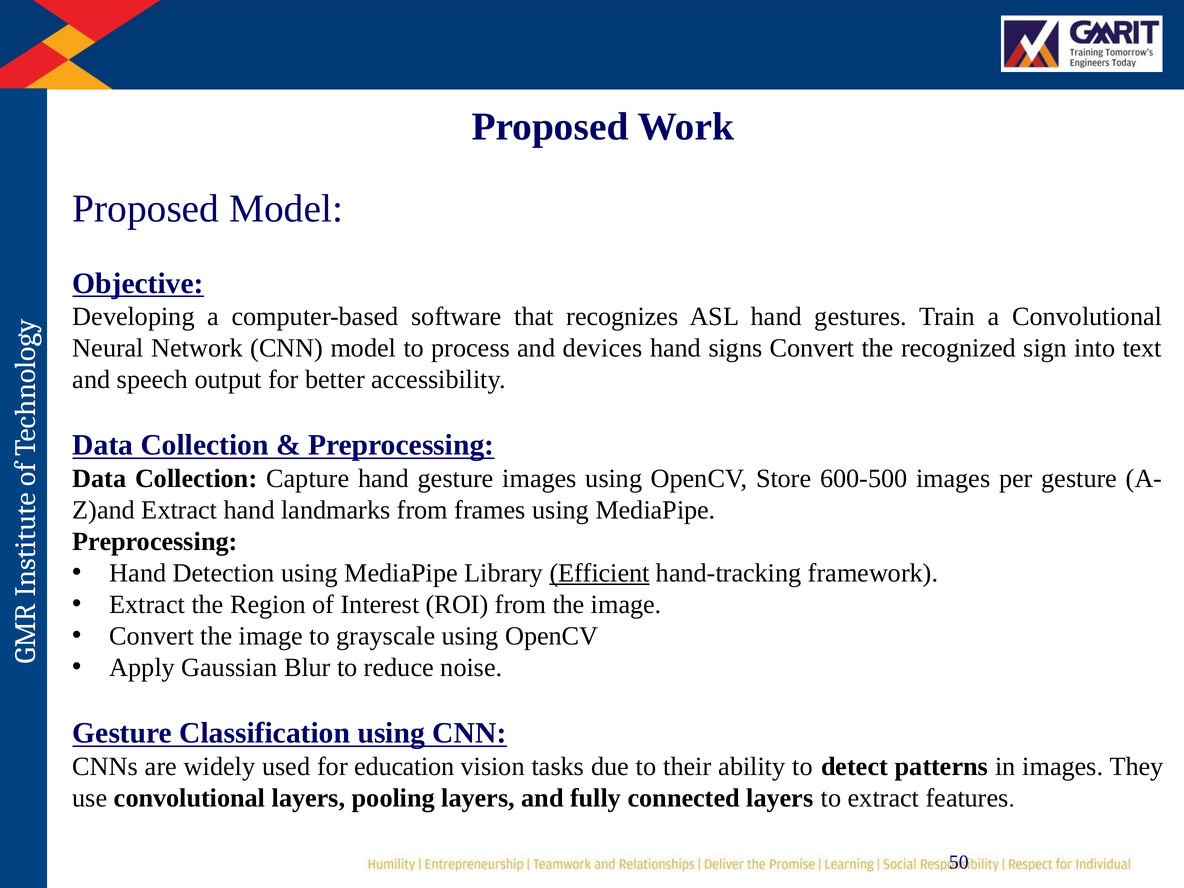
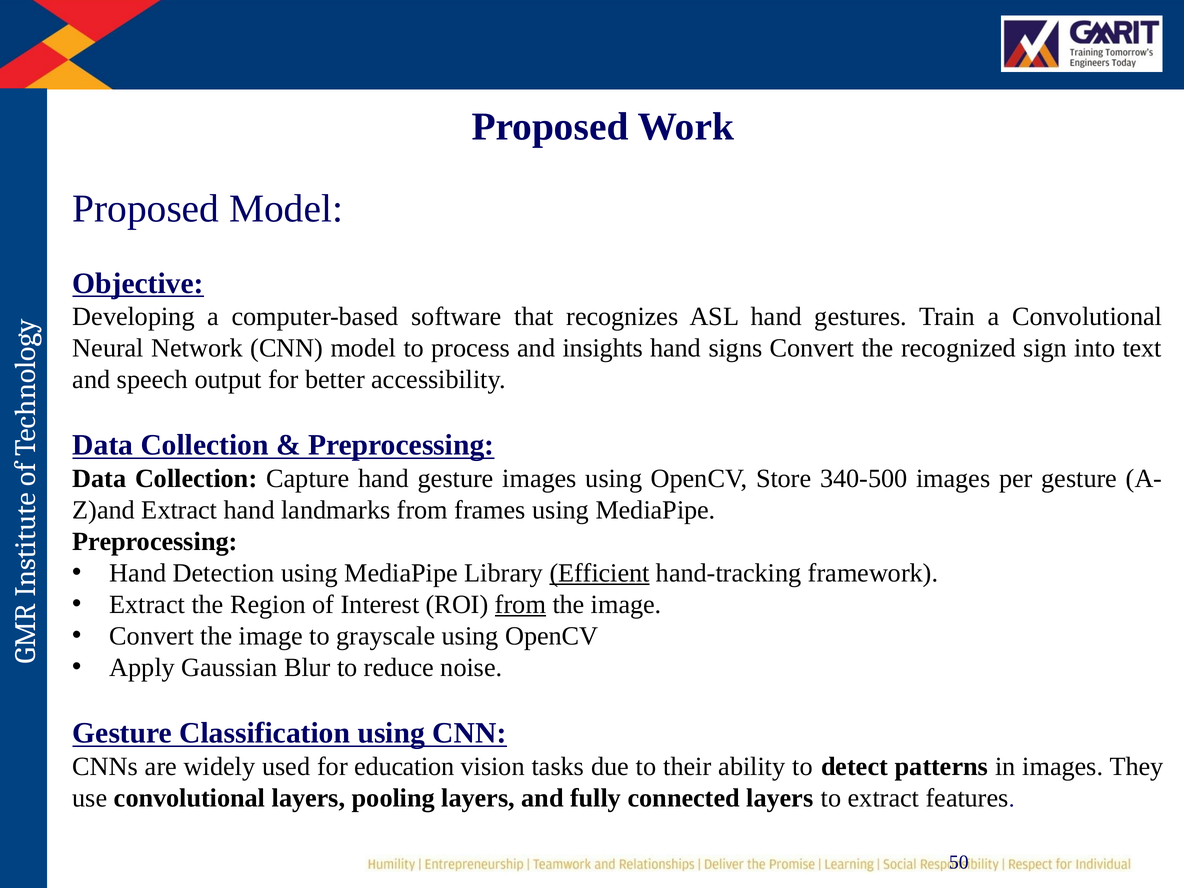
devices: devices -> insights (603, 348)
600-500: 600-500 -> 340-500 (864, 478)
from underline: none -> present (520, 605)
